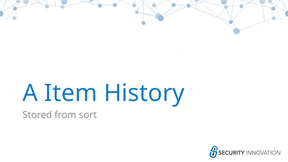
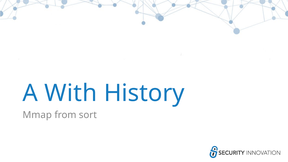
Item: Item -> With (71, 93)
Stored: Stored -> Mmap (37, 115)
